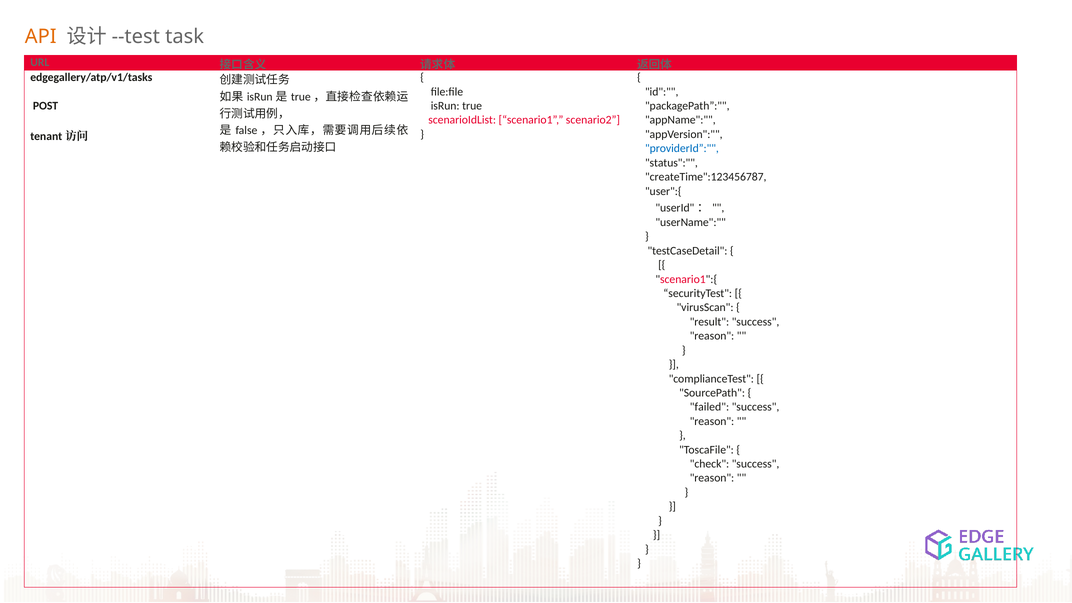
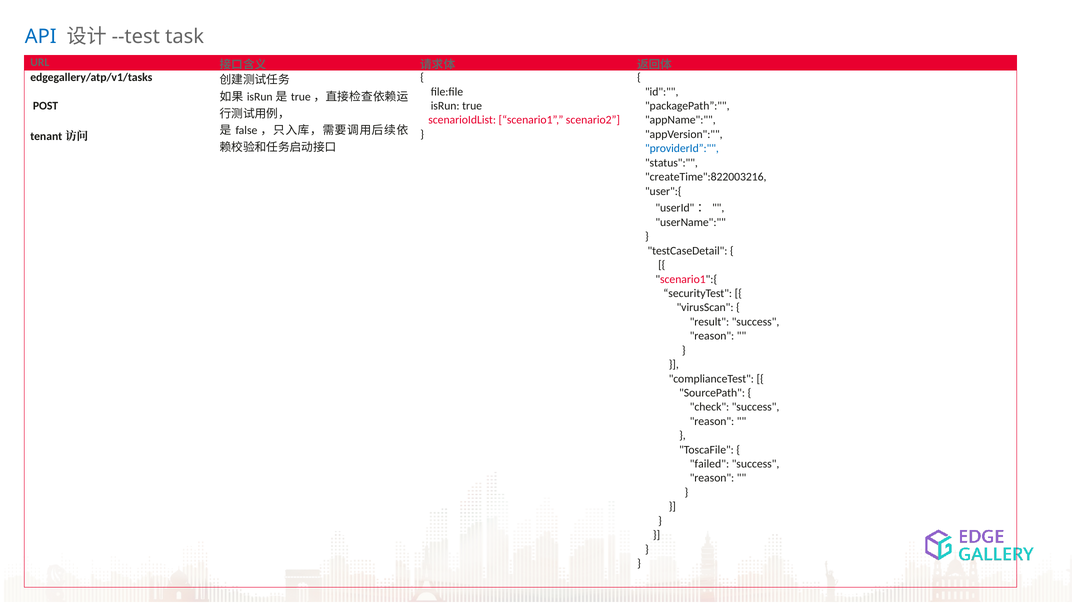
API colour: orange -> blue (41, 36)
createTime":123456787: createTime":123456787 -> createTime":822003216 (706, 177)
failed: failed -> check (709, 407)
check: check -> failed (709, 464)
